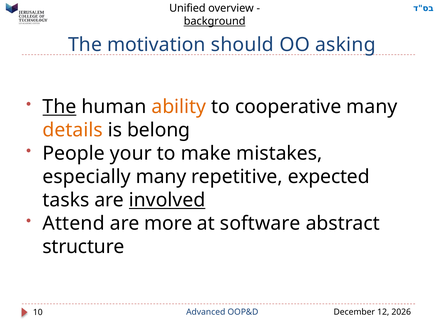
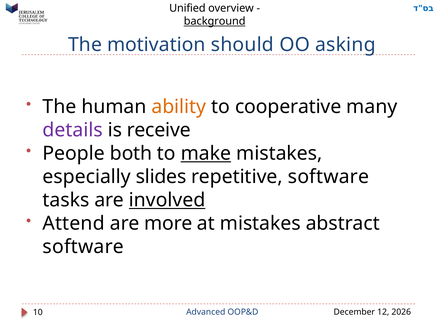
The underline: present -> none (59, 107)
details colour: orange -> purple (73, 130)
belong: belong -> receive (159, 130)
your: your -> both (131, 153)
make underline: none -> present (206, 153)
especially many: many -> slides (161, 177)
repetitive expected: expected -> software (328, 177)
at software: software -> mistakes (260, 223)
structure: structure -> software (83, 247)
